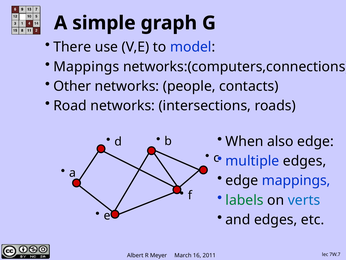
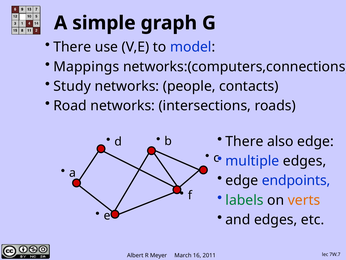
Other: Other -> Study (72, 86)
When: When -> There (244, 141)
edge mappings: mappings -> endpoints (296, 180)
verts colour: blue -> orange (304, 200)
